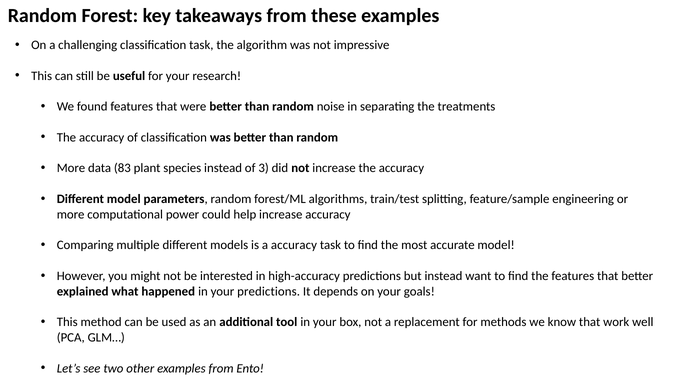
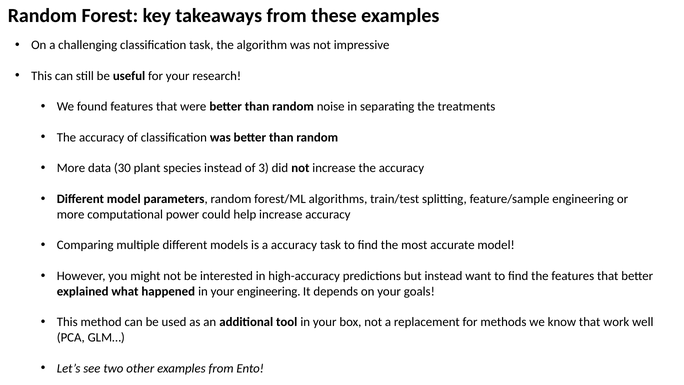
83: 83 -> 30 (122, 168)
your predictions: predictions -> engineering (269, 291)
